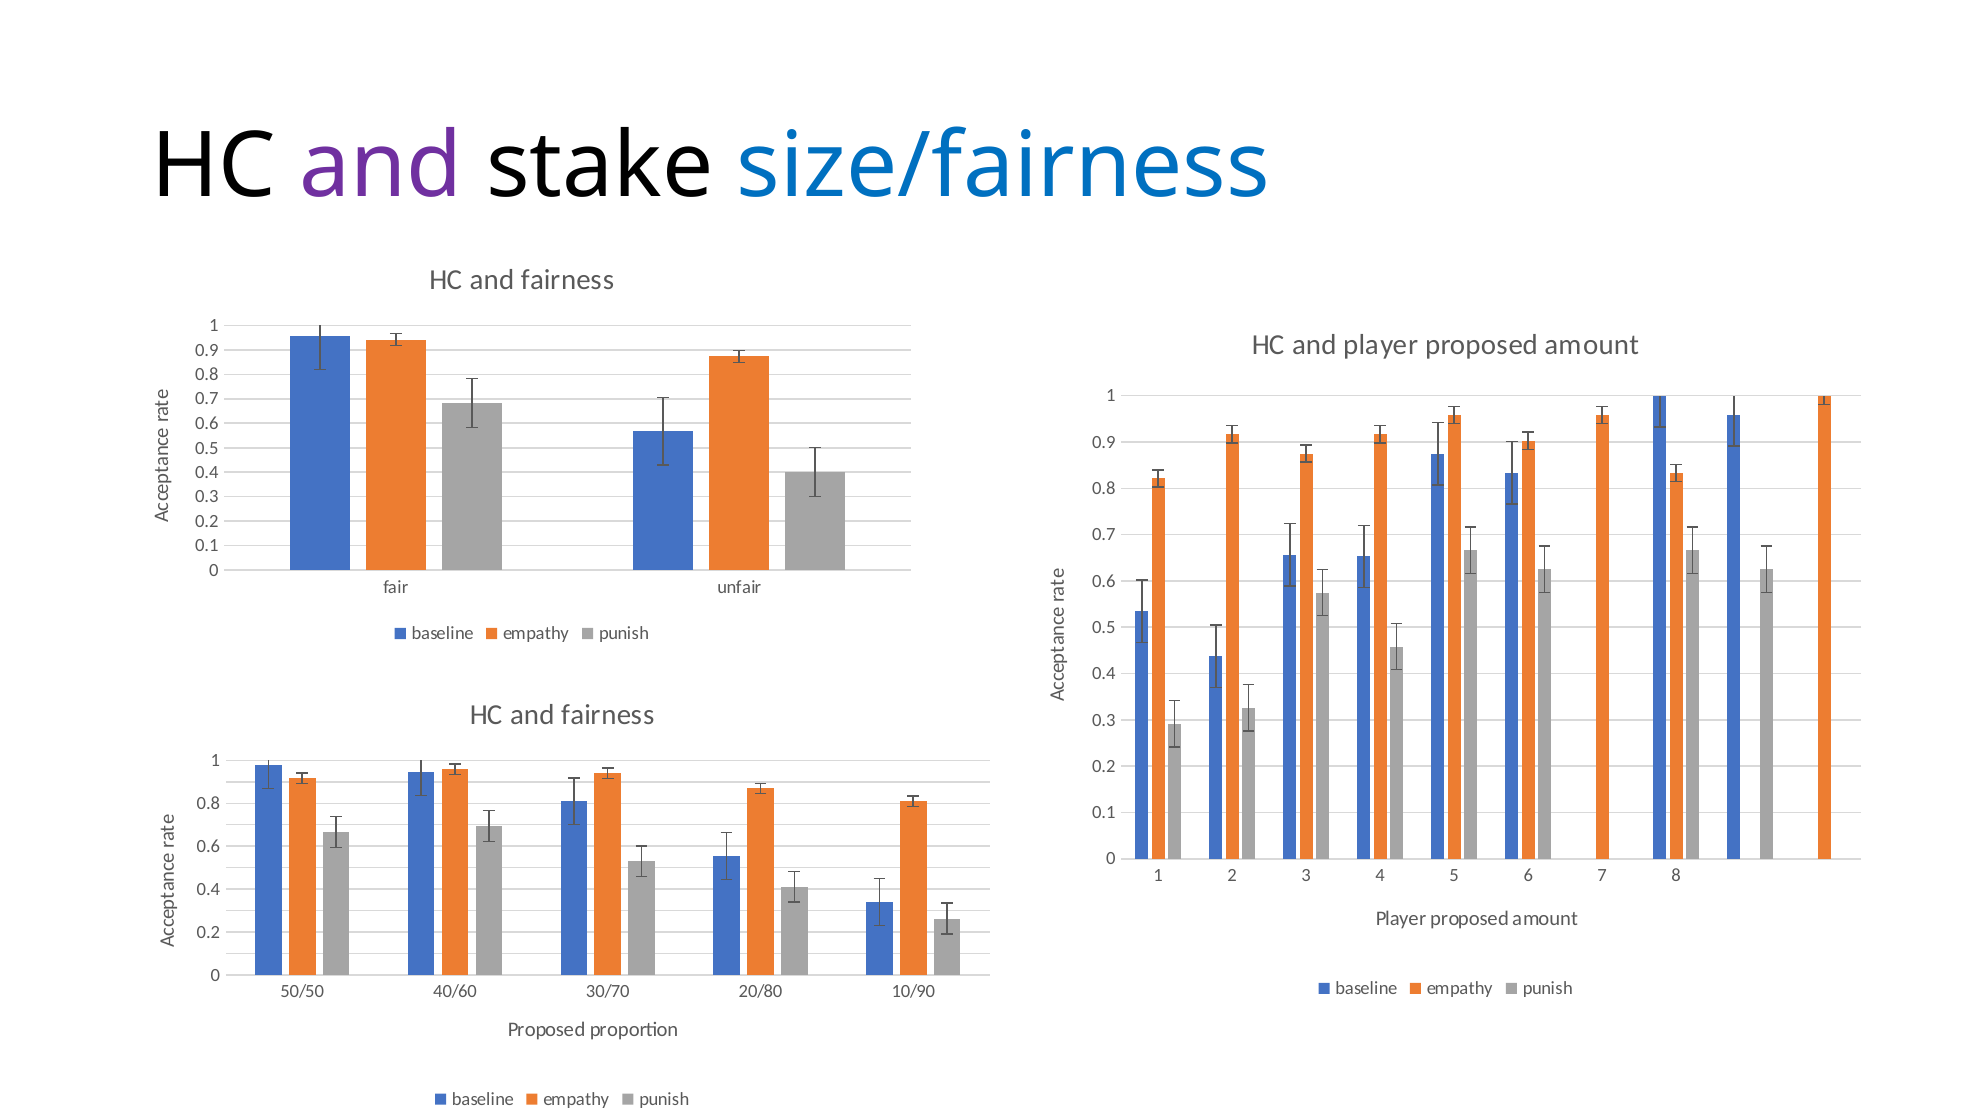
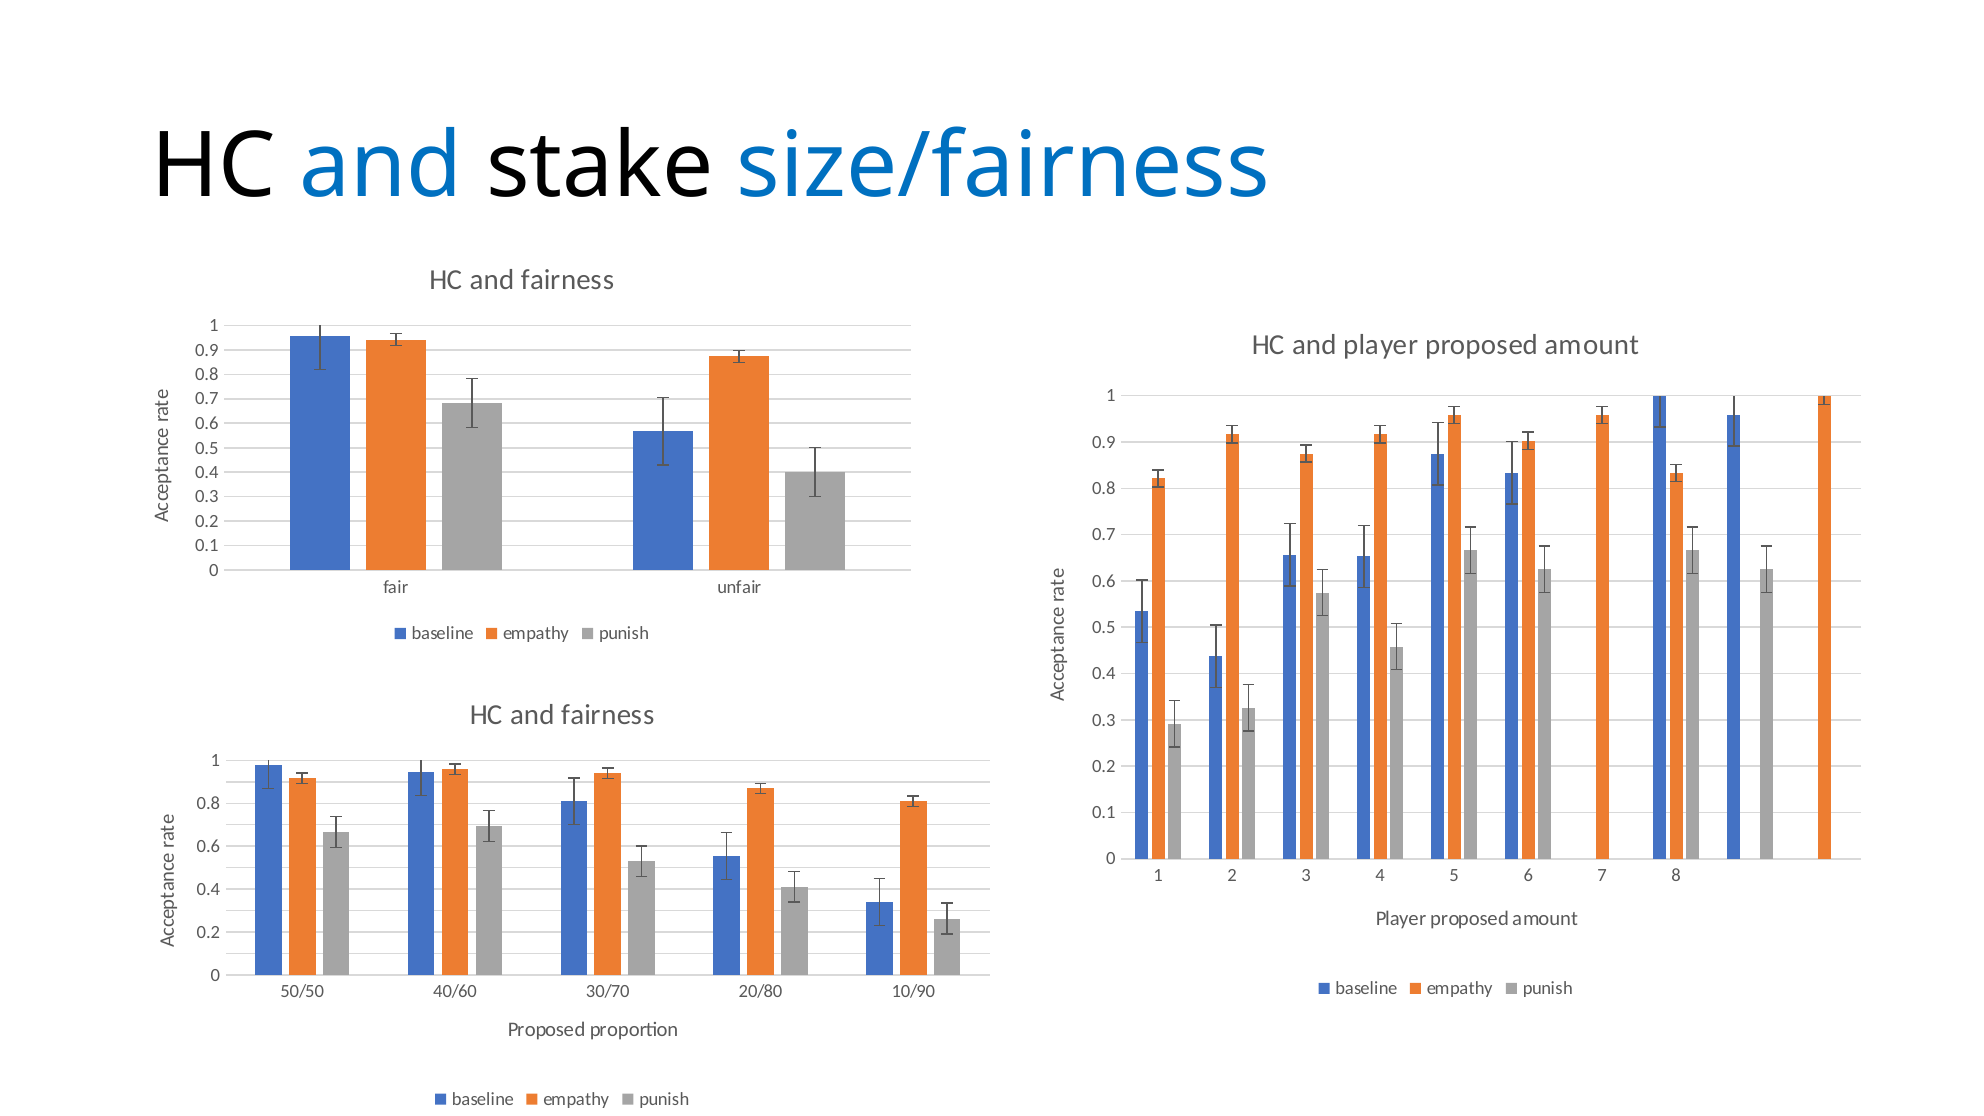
and colour: purple -> blue (381, 167)
